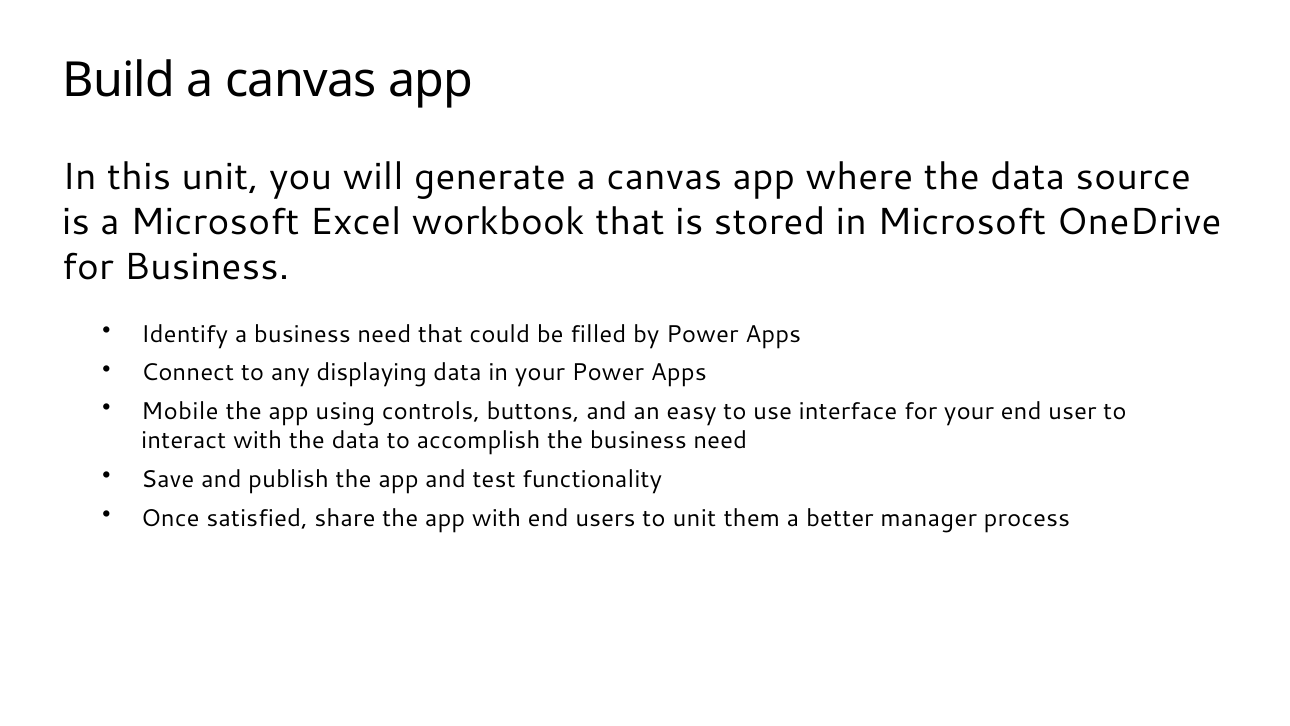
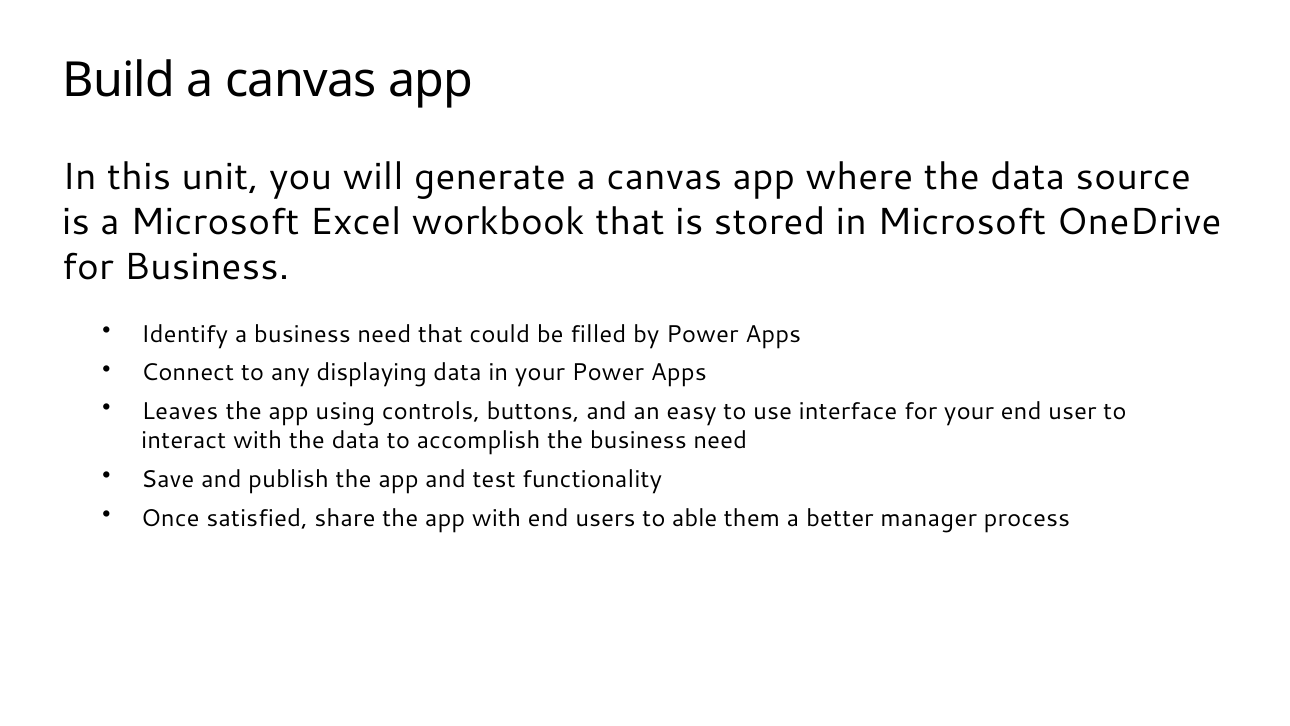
Mobile: Mobile -> Leaves (180, 412)
to unit: unit -> able (695, 518)
